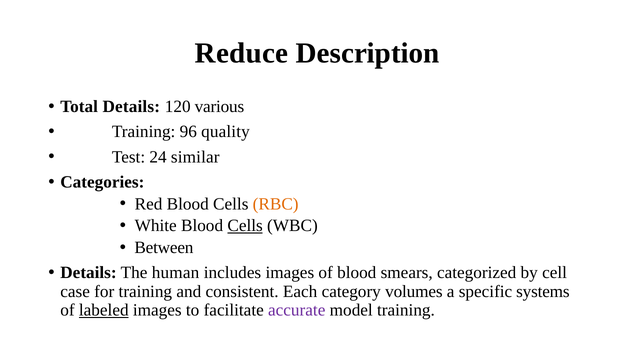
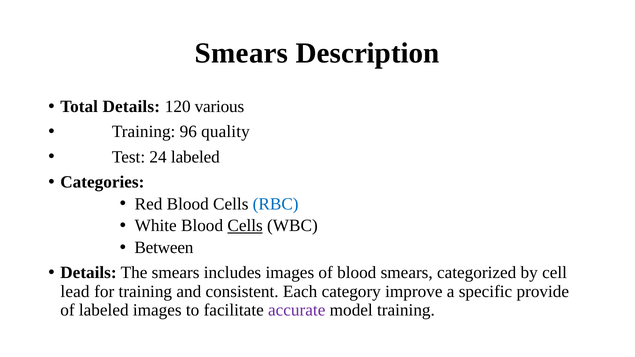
Reduce: Reduce -> Smears (242, 53)
24 similar: similar -> labeled (195, 157)
RBC colour: orange -> blue (276, 204)
The human: human -> smears (176, 273)
case: case -> lead (75, 292)
volumes: volumes -> improve (414, 292)
systems: systems -> provide (543, 292)
labeled underline: present -> none (104, 310)
